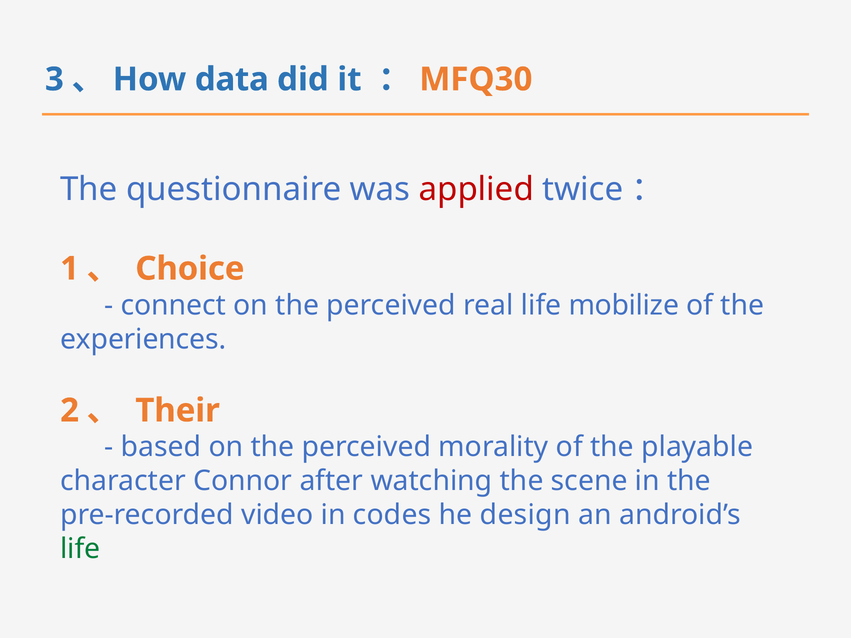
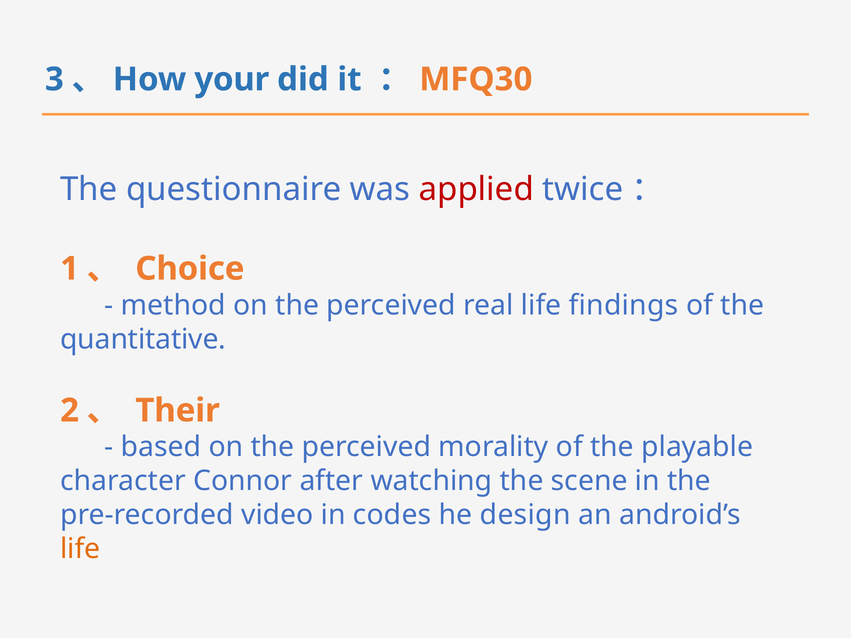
data: data -> your (232, 79)
connect: connect -> method (173, 305)
mobilize: mobilize -> findings (624, 305)
experiences: experiences -> quantitative (143, 339)
life colour: green -> orange (80, 549)
